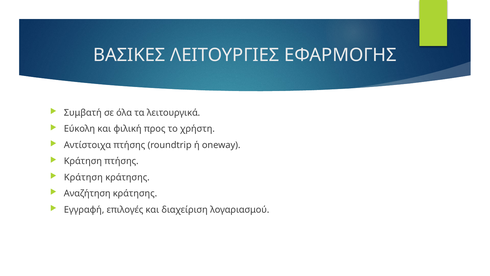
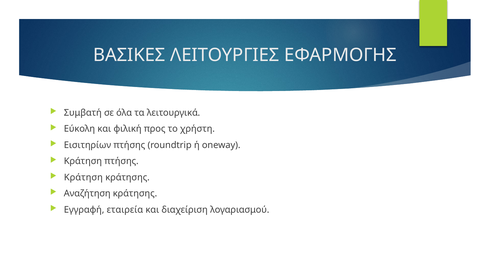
Αντίστοιχα: Αντίστοιχα -> Εισιτηρίων (87, 145)
επιλογές: επιλογές -> εταιρεία (125, 209)
